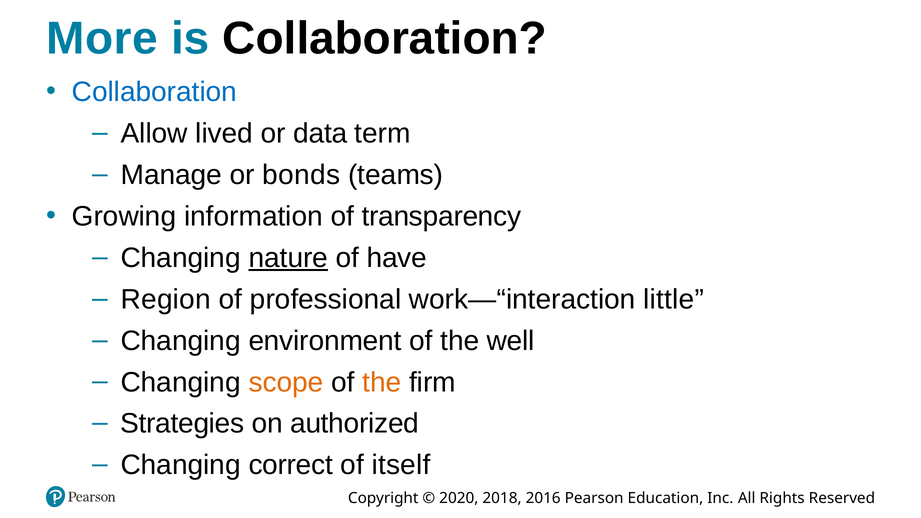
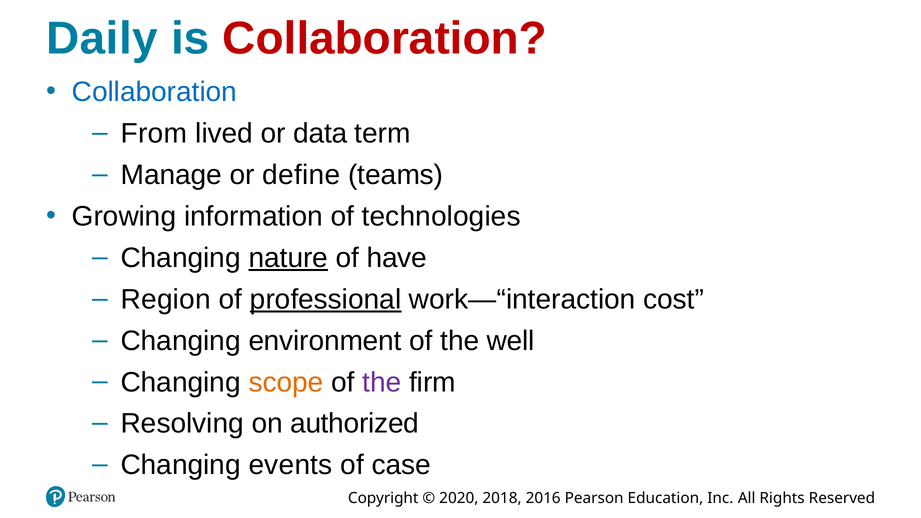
More: More -> Daily (102, 39)
Collaboration colour: black -> red (385, 39)
Allow: Allow -> From (154, 134)
bonds: bonds -> define (301, 175)
transparency: transparency -> technologies (441, 217)
professional underline: none -> present (326, 299)
little: little -> cost (674, 299)
the colour: orange -> purple (382, 382)
Strategies: Strategies -> Resolving (182, 424)
correct: correct -> events (290, 465)
itself: itself -> case (401, 465)
